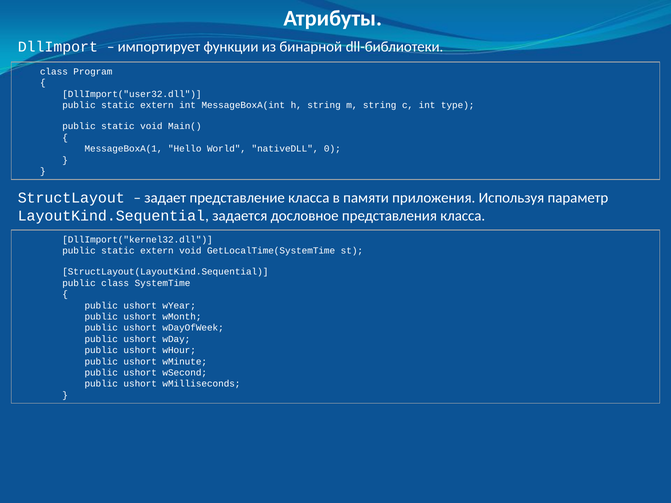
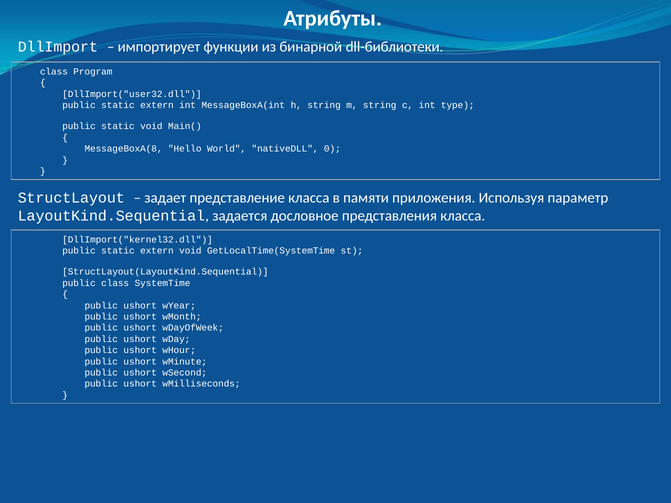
MessageBoxA(1: MessageBoxA(1 -> MessageBoxA(8 (124, 149)
